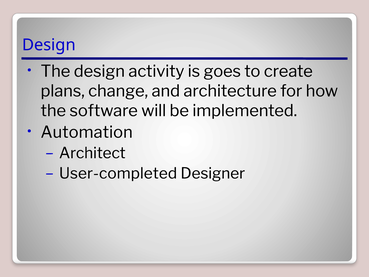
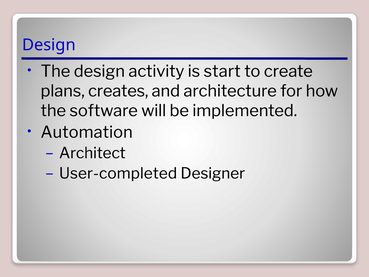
goes: goes -> start (222, 71)
change: change -> creates (118, 91)
